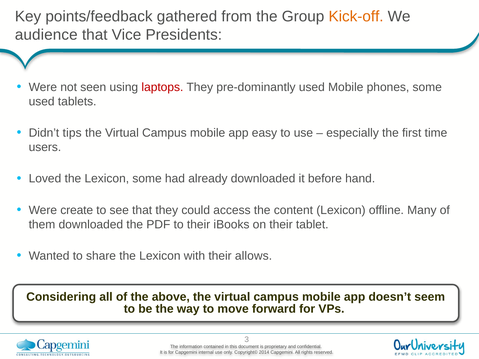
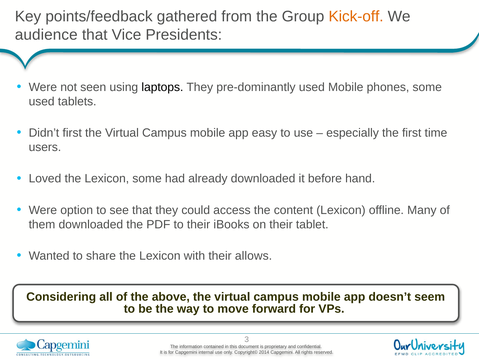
laptops colour: red -> black (162, 87)
Didn’t tips: tips -> first (72, 133)
create: create -> option (77, 210)
